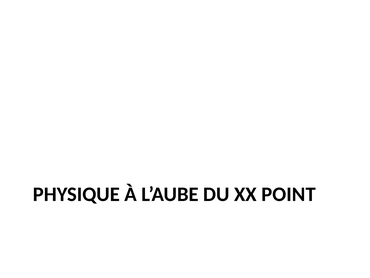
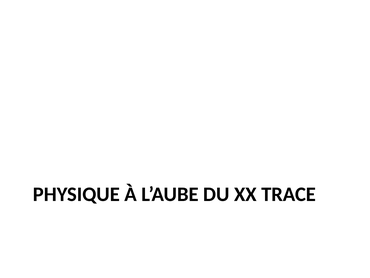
POINT: POINT -> TRACE (289, 194)
